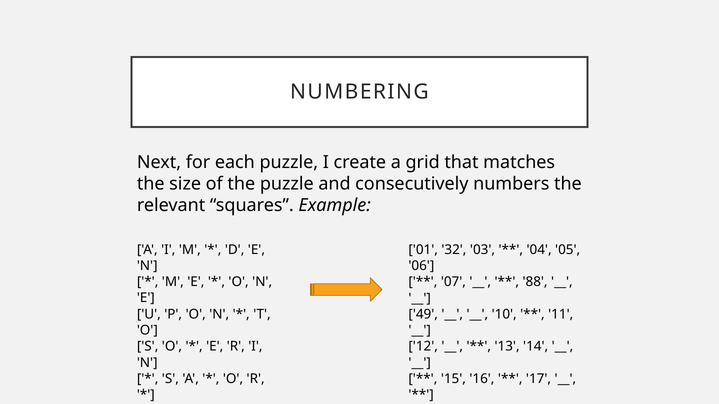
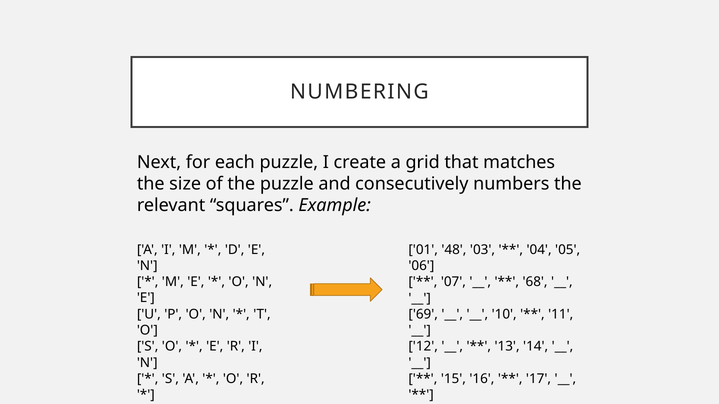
32: 32 -> 48 (454, 250)
88: 88 -> 68 (535, 282)
49: 49 -> 69 (423, 315)
